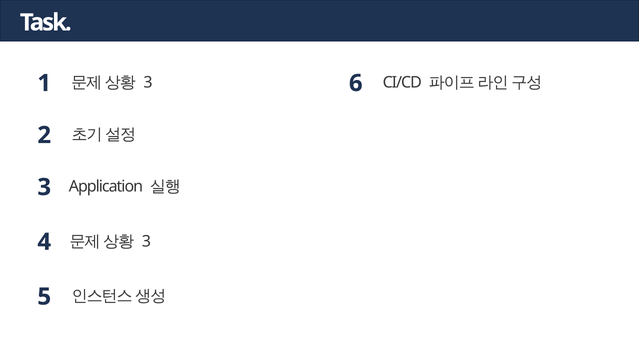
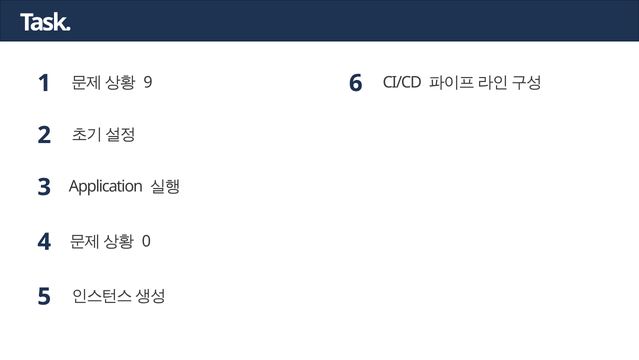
3: 3 -> 9 (148, 83)
3: 3 -> 0 (146, 241)
